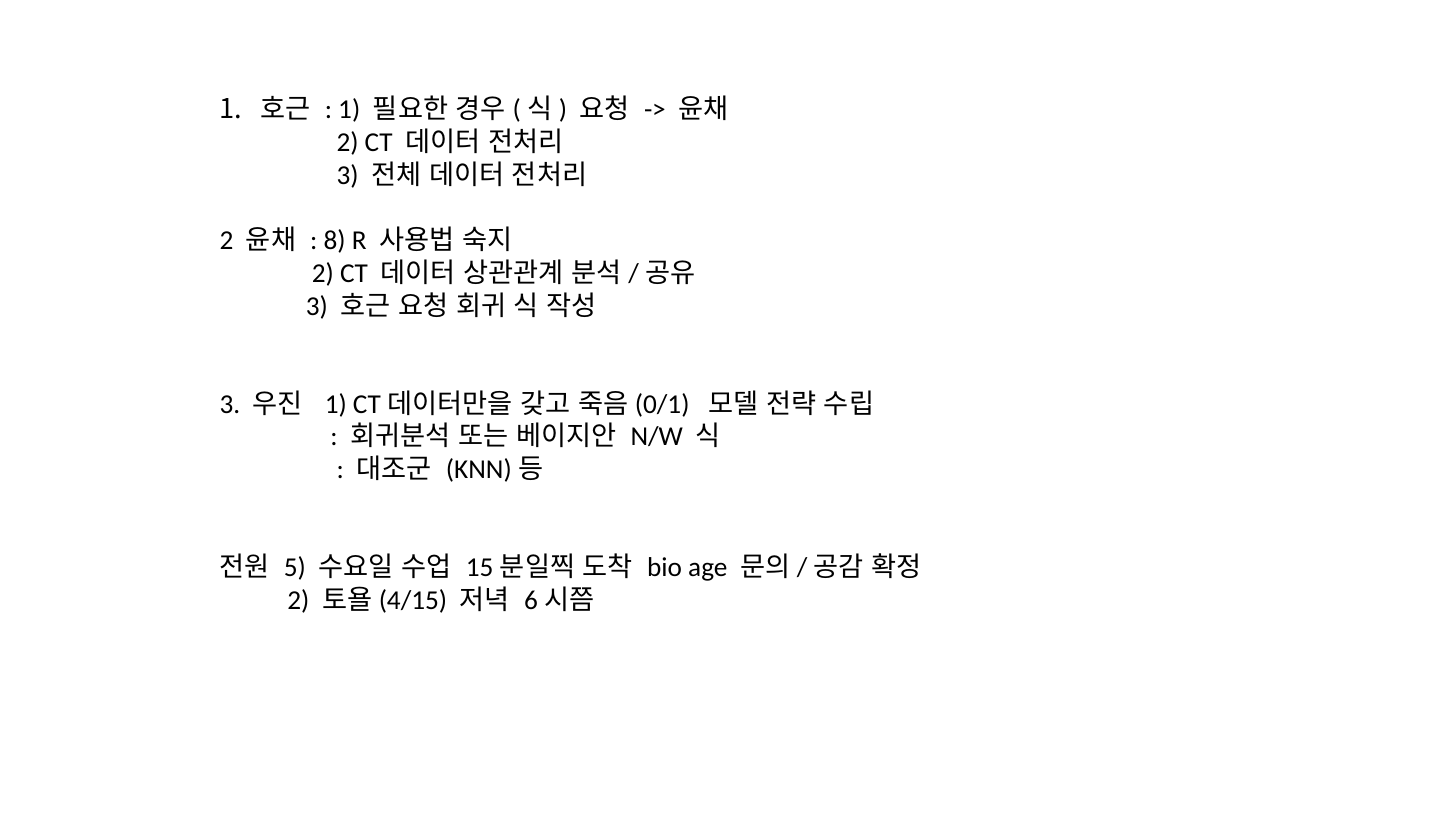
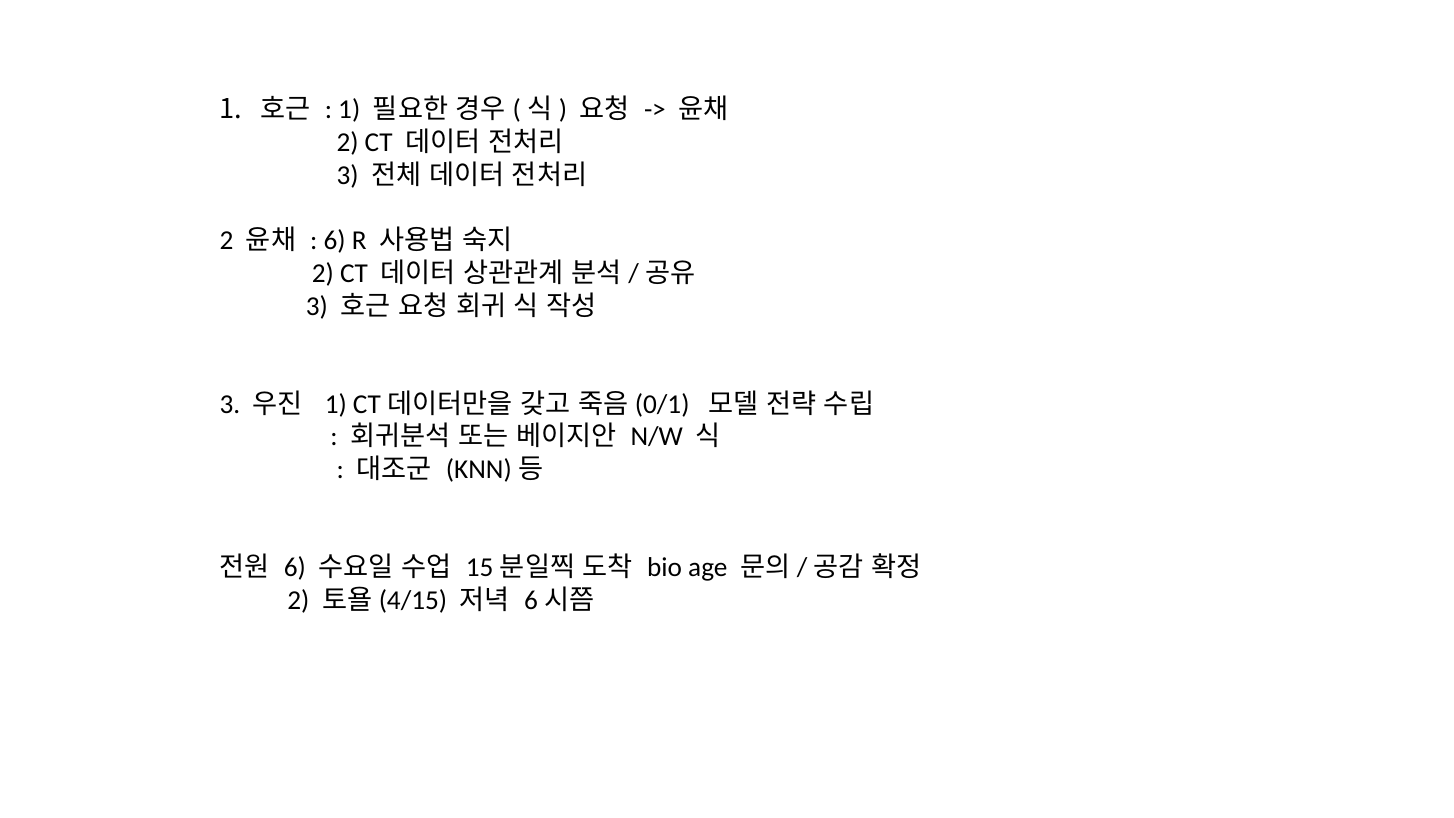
8: 8 -> 6 (335, 241)
5: 5 -> 6 (295, 568)
